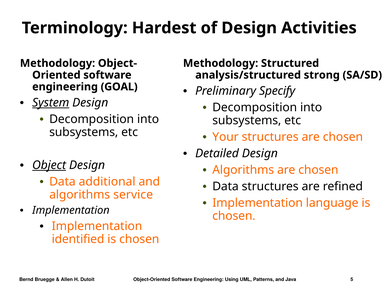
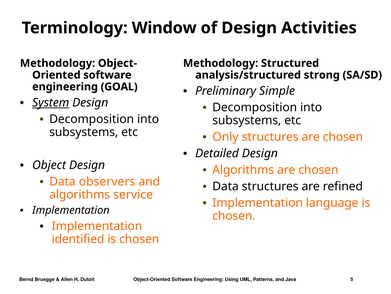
Hardest: Hardest -> Window (164, 28)
Specify: Specify -> Simple (277, 91)
Your: Your -> Only (225, 137)
Object underline: present -> none (49, 165)
additional: additional -> observers (107, 181)
